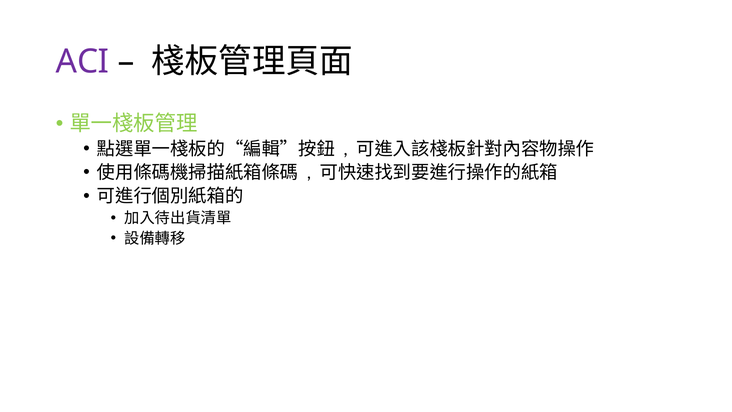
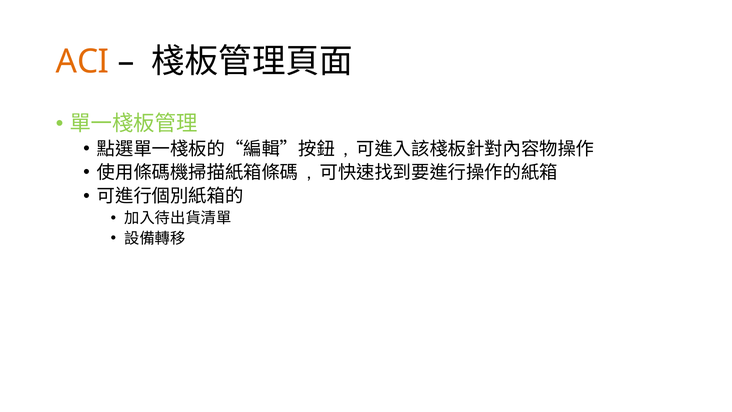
ACI colour: purple -> orange (83, 61)
